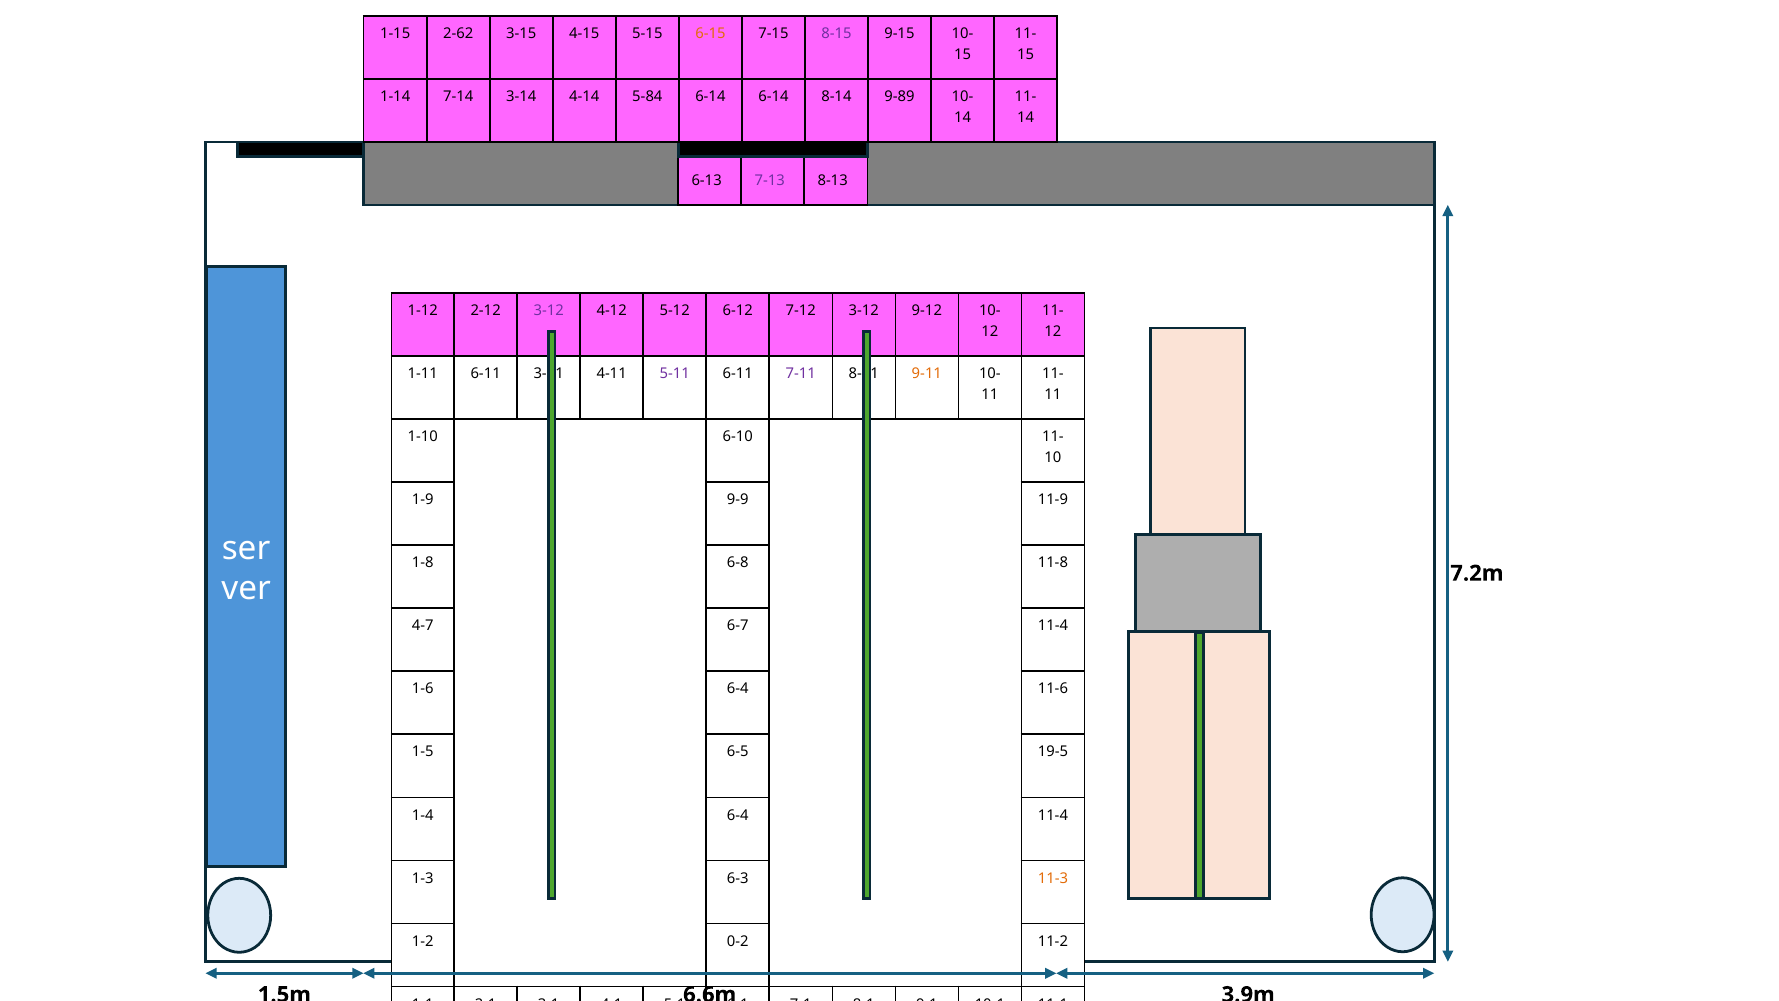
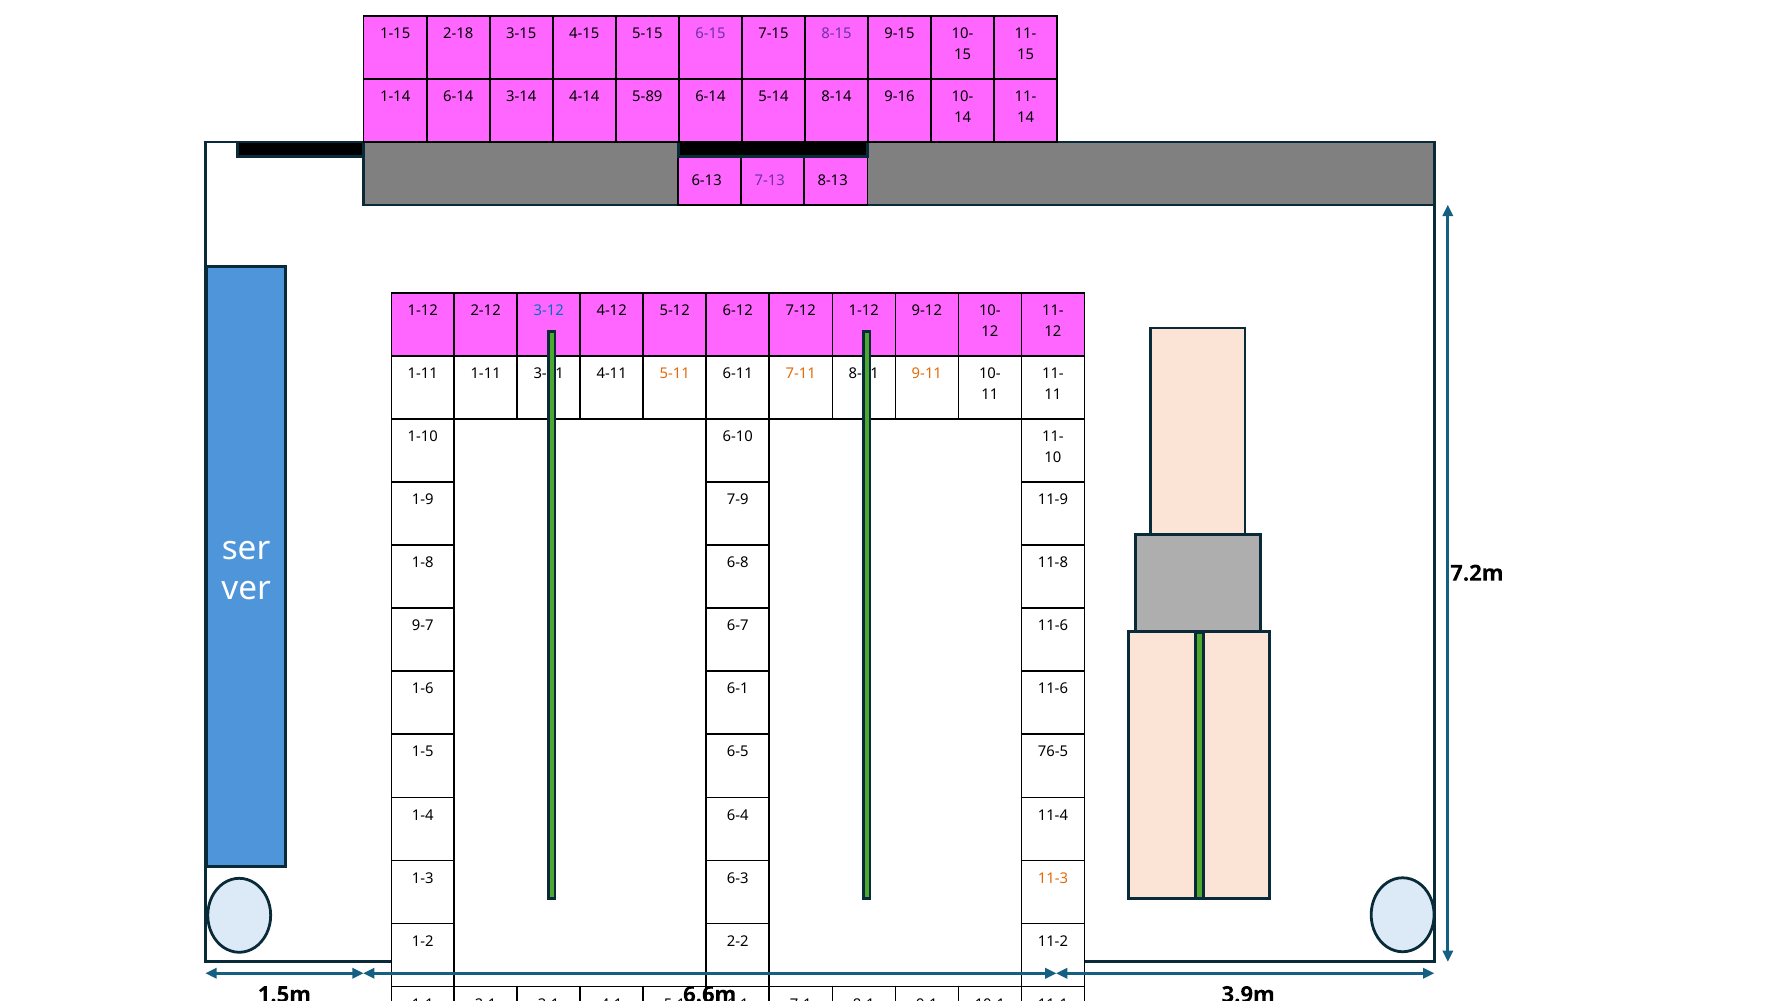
2-62: 2-62 -> 2-18 (458, 34)
6-15 colour: orange -> purple (710, 34)
1-14 7-14: 7-14 -> 6-14 (458, 97)
5-84: 5-84 -> 5-89 (647, 97)
6-14 6-14: 6-14 -> 5-14 (773, 97)
9-89: 9-89 -> 9-16 (899, 97)
3-12 colour: purple -> blue (549, 311)
7-12 3-12: 3-12 -> 1-12 (864, 311)
1-11 6-11: 6-11 -> 1-11 (486, 374)
5-11 colour: purple -> orange (675, 374)
7-11 colour: purple -> orange (801, 374)
9-9: 9-9 -> 7-9 (738, 500)
4-7: 4-7 -> 9-7 (423, 626)
6-7 11-4: 11-4 -> 11-6 (1053, 626)
1-6 6-4: 6-4 -> 6-1 (738, 689)
19-5: 19-5 -> 76-5 (1053, 752)
0-2: 0-2 -> 2-2 (738, 941)
